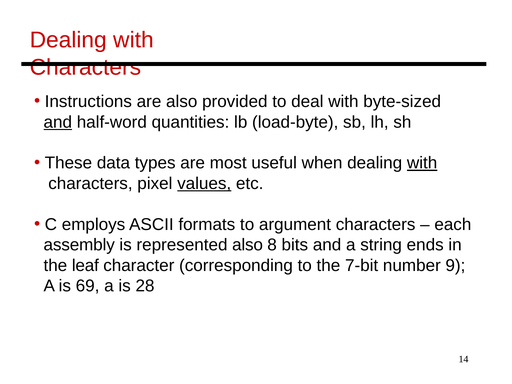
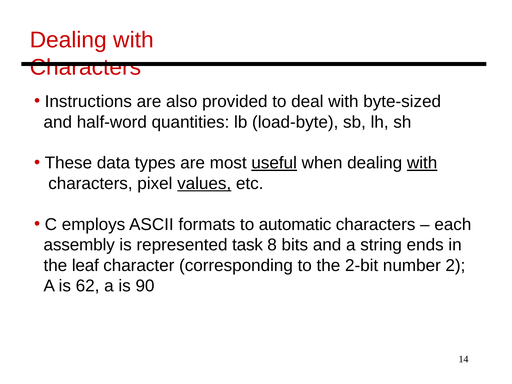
and underline: present -> none (58, 122)
useful underline: none -> present (274, 163)
argument: argument -> automatic (295, 224)
represented also: also -> task (248, 245)
7-bit: 7-bit -> 2-bit (362, 265)
9: 9 -> 2 (455, 265)
69: 69 -> 62 (88, 286)
28: 28 -> 90 (145, 286)
